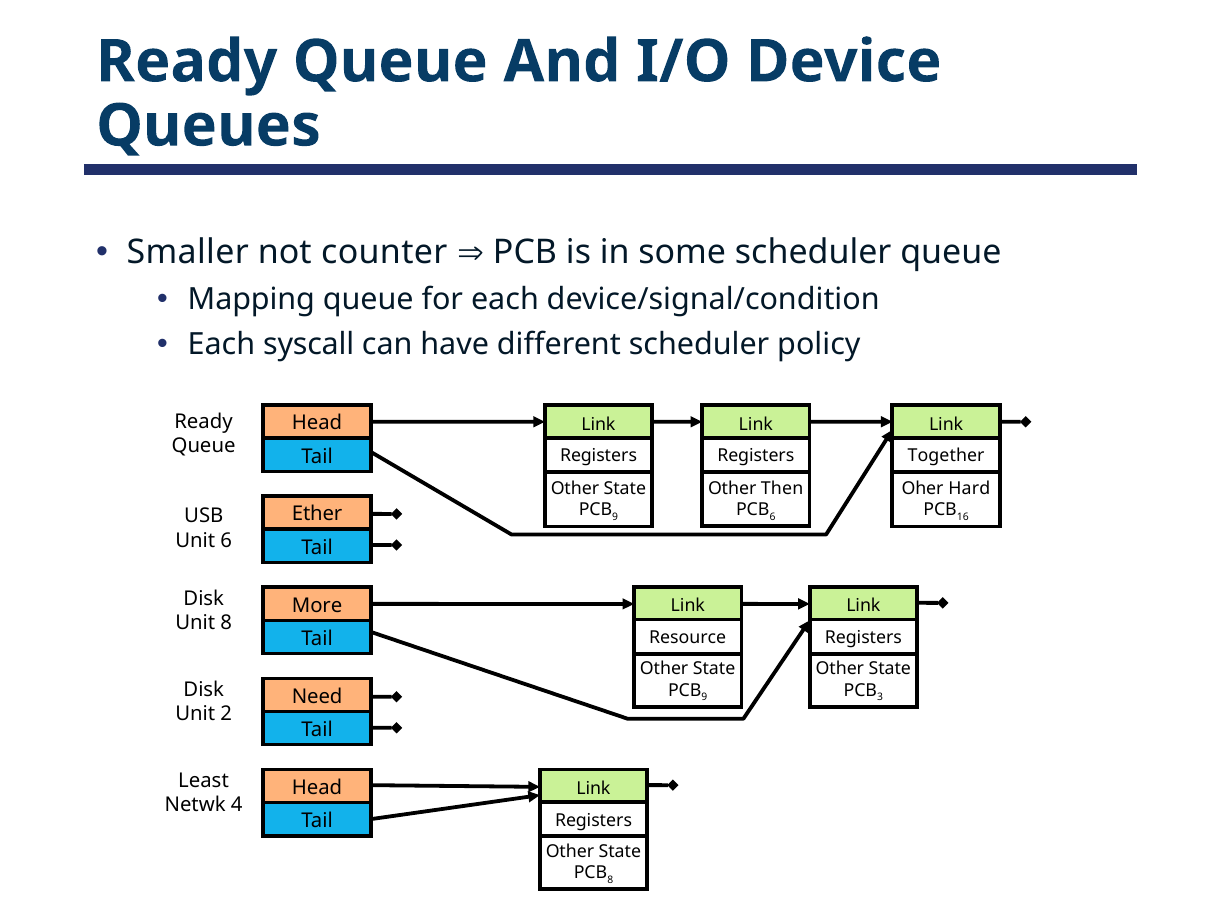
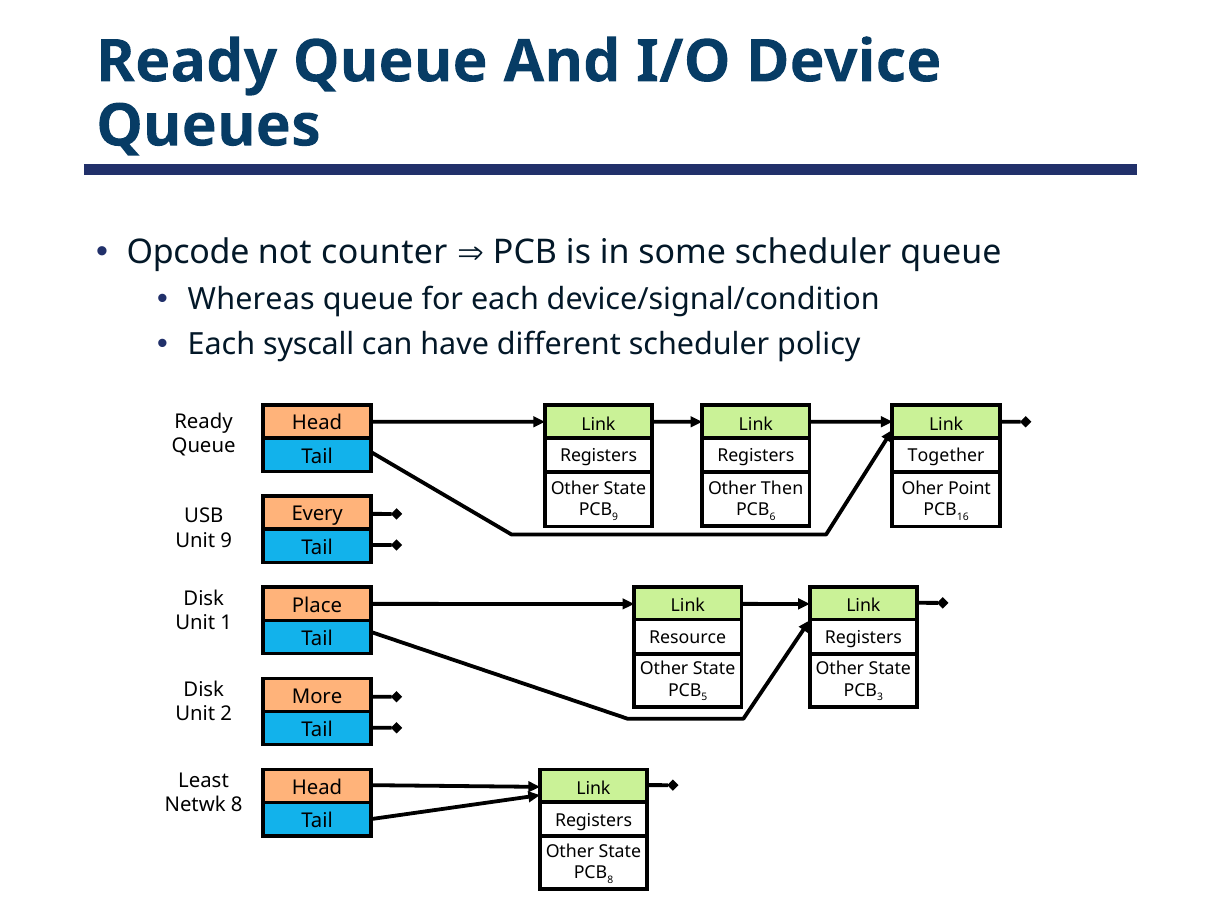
Smaller: Smaller -> Opcode (188, 253)
Mapping: Mapping -> Whereas (251, 300)
Hard: Hard -> Point (969, 488)
Ether: Ether -> Every (317, 514)
Unit 6: 6 -> 9 (226, 540)
More: More -> Place (317, 605)
Unit 8: 8 -> 1 (226, 623)
9: 9 -> 5 (704, 697)
Need: Need -> More (317, 696)
Netwk 4: 4 -> 8 (237, 805)
